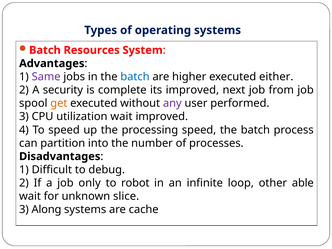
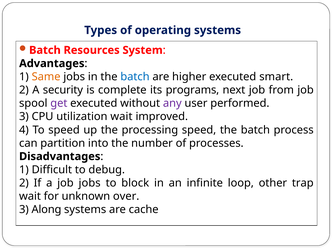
Same colour: purple -> orange (46, 77)
either: either -> smart (276, 77)
its improved: improved -> programs (192, 90)
get colour: orange -> purple (59, 103)
job only: only -> jobs (90, 183)
robot: robot -> block (135, 183)
able: able -> trap (303, 183)
slice: slice -> over (126, 196)
